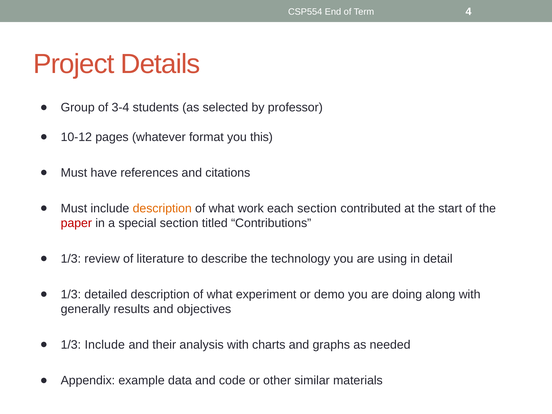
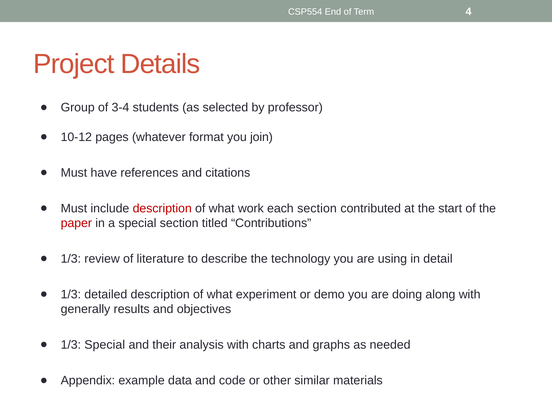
this: this -> join (261, 137)
description colour: orange -> red (162, 208)
1/3 Include: Include -> Special (105, 345)
